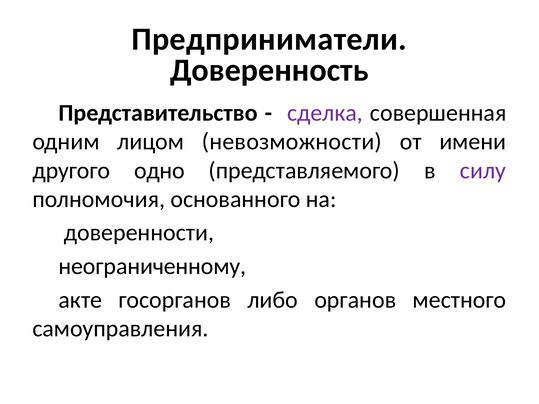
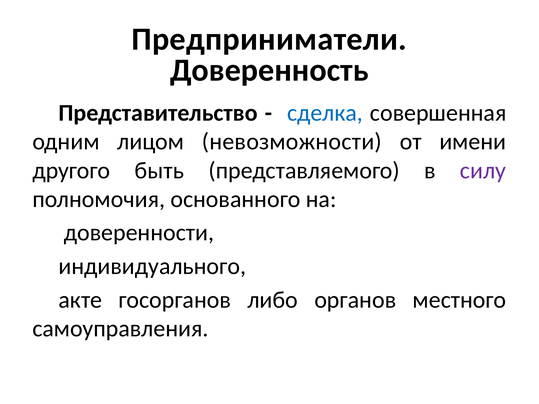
сделка colour: purple -> blue (325, 113)
одно: одно -> быть (159, 171)
неограниченному: неограниченному -> индивидуального (152, 266)
